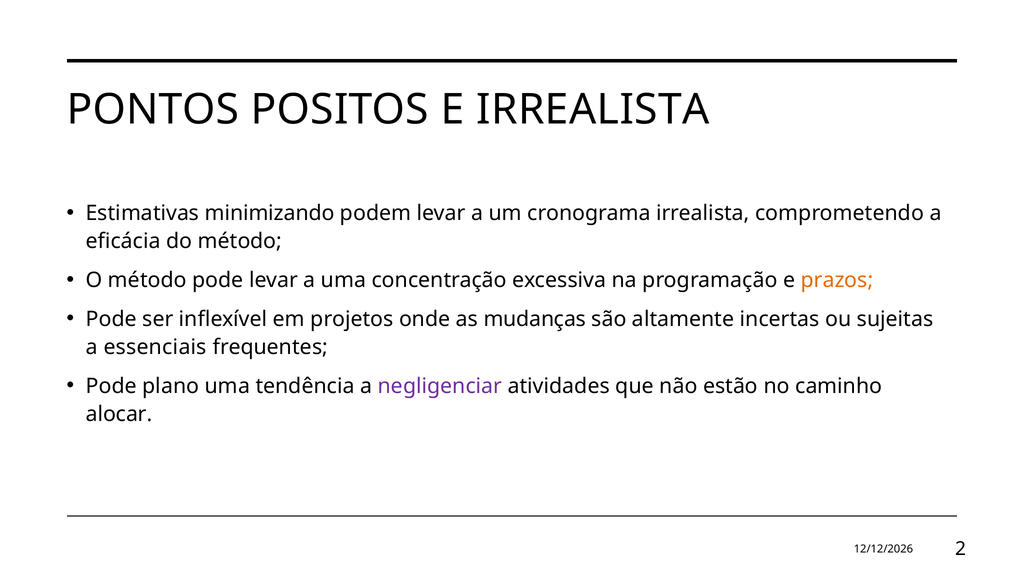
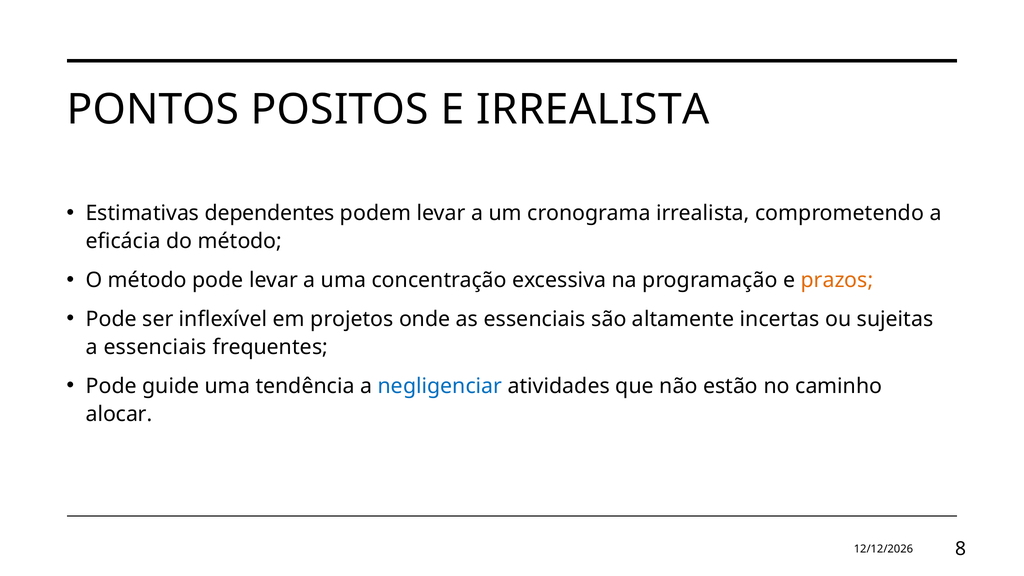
minimizando: minimizando -> dependentes (270, 213)
as mudanças: mudanças -> essenciais (535, 319)
plano: plano -> guide (171, 386)
negligenciar colour: purple -> blue (440, 386)
2: 2 -> 8 (960, 549)
